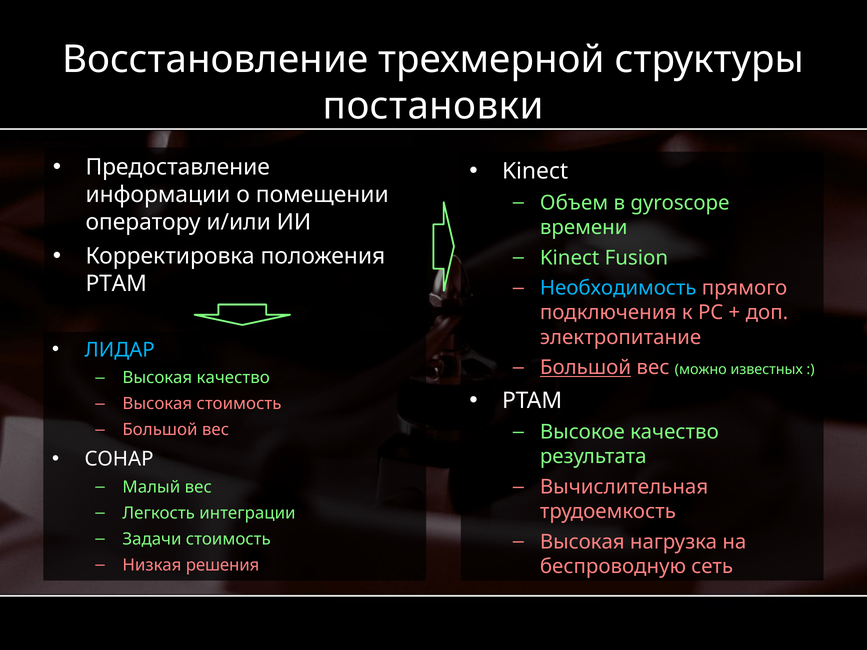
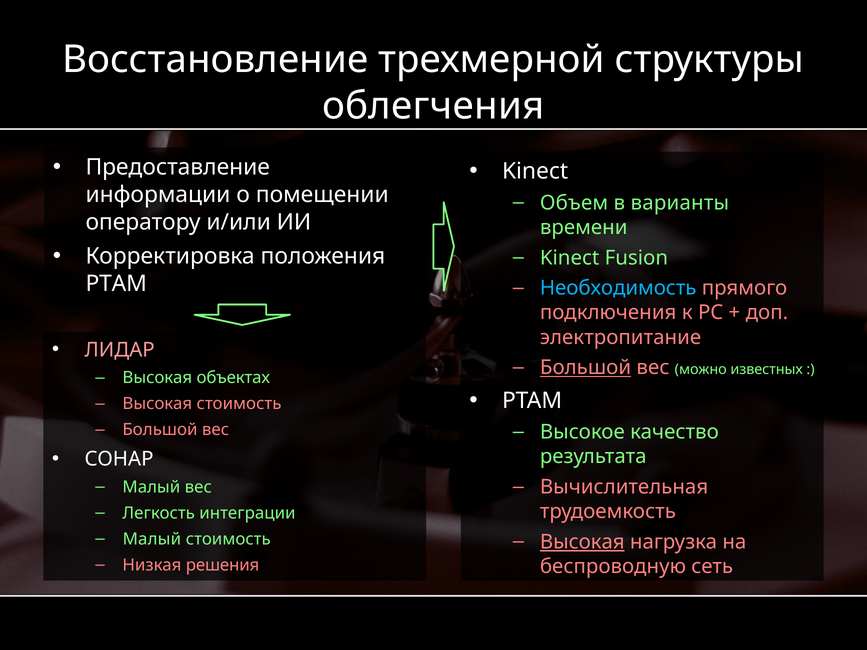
постановки: постановки -> облегчения (433, 106)
gyroscope: gyroscope -> варианты (680, 203)
ЛИДАР colour: light blue -> pink (120, 350)
Высокая качество: качество -> объектах (233, 378)
Задачи: Задачи -> Малый (152, 539)
Высокая underline: none -> present (582, 542)
